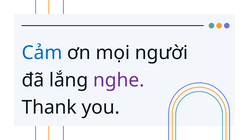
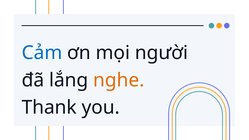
nghe colour: purple -> orange (119, 80)
